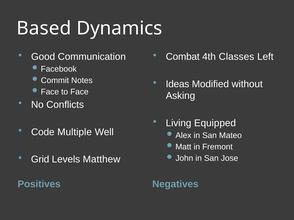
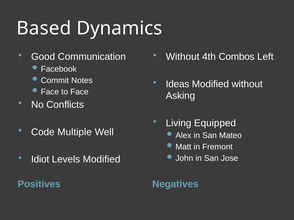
Combat: Combat -> Without (183, 57)
Classes: Classes -> Combos (237, 57)
Grid: Grid -> Idiot (40, 160)
Levels Matthew: Matthew -> Modified (102, 160)
